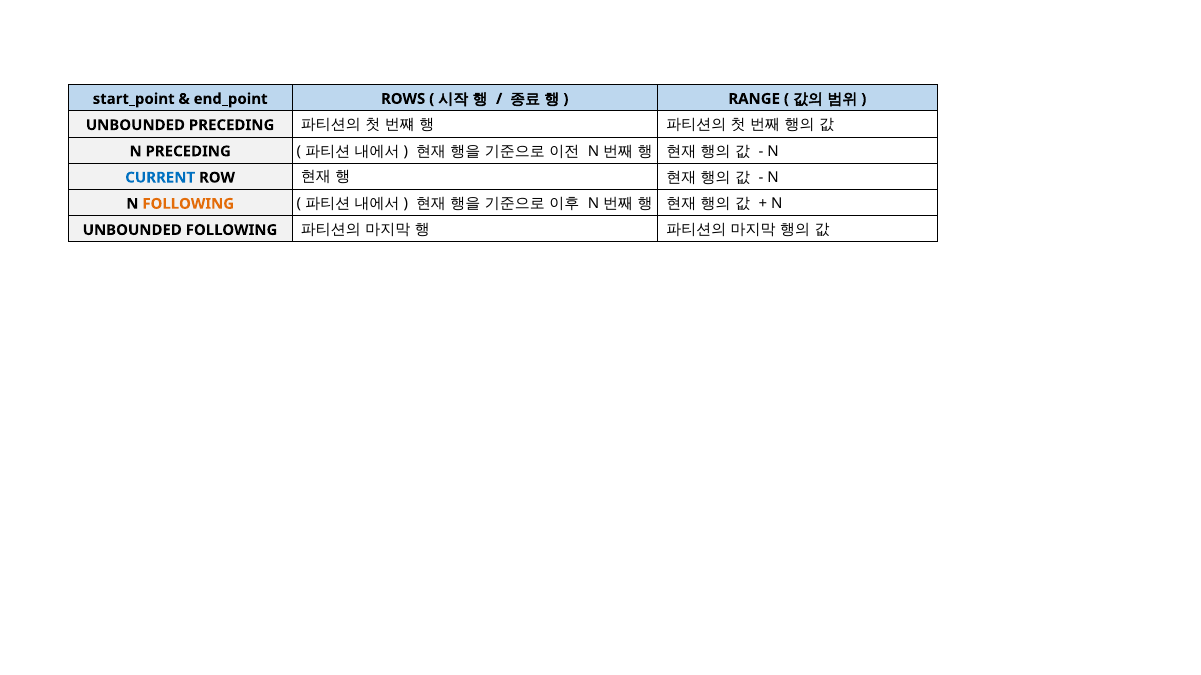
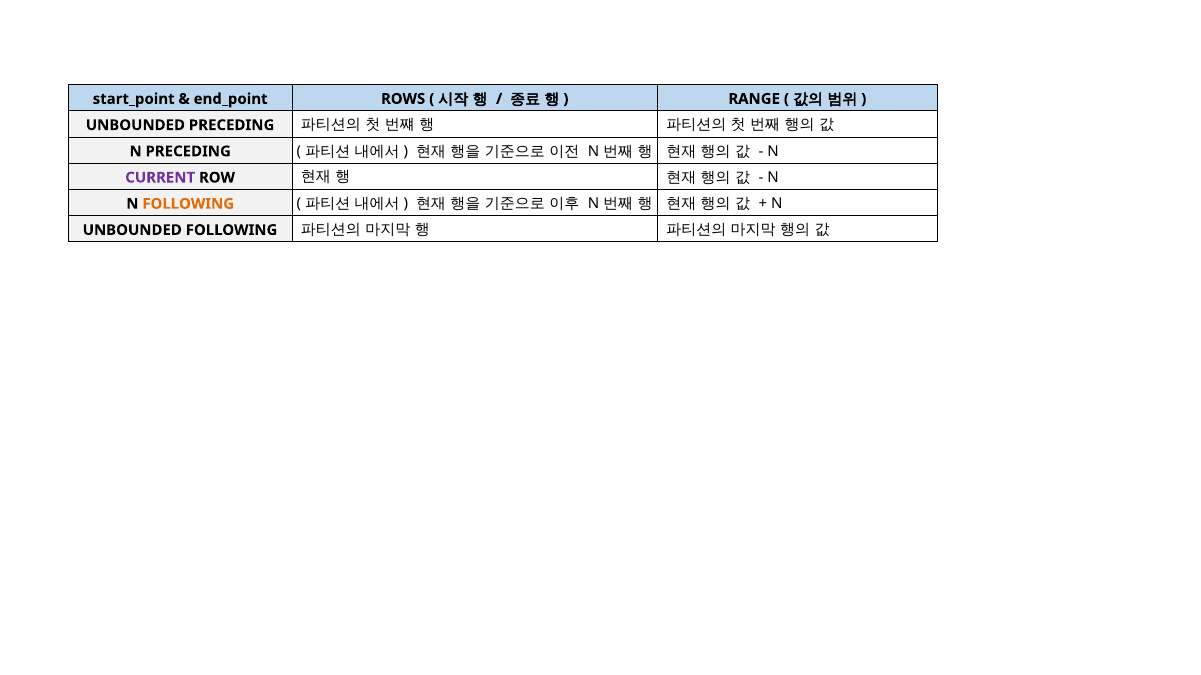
CURRENT colour: blue -> purple (160, 178)
